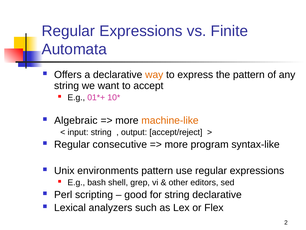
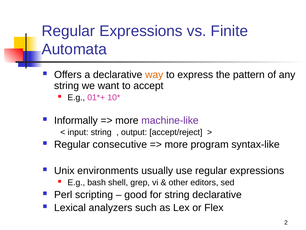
Algebraic: Algebraic -> Informally (76, 120)
machine-like colour: orange -> purple (170, 120)
environments pattern: pattern -> usually (157, 170)
